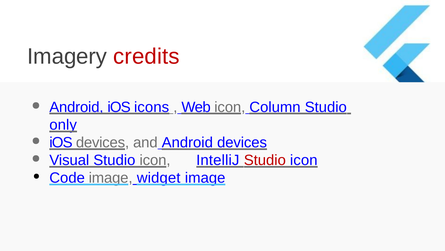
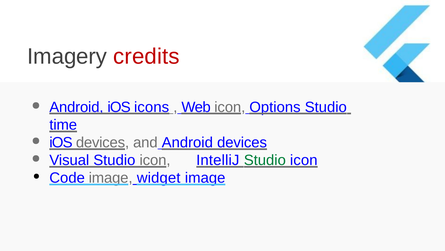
Column: Column -> Options (275, 107)
only: only -> time (63, 125)
Studio colour: red -> green (265, 160)
